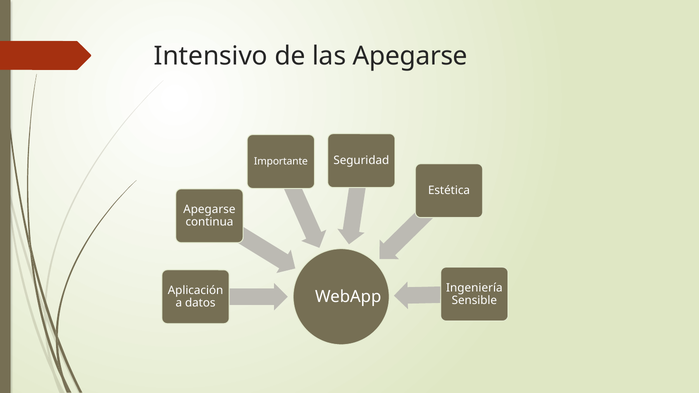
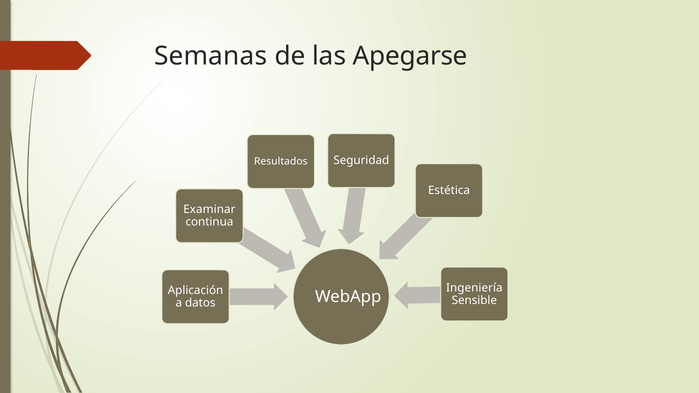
Intensivo: Intensivo -> Semanas (211, 56)
Importante: Importante -> Resultados (281, 162)
Apegarse: Apegarse -> Examinar (209, 209)
